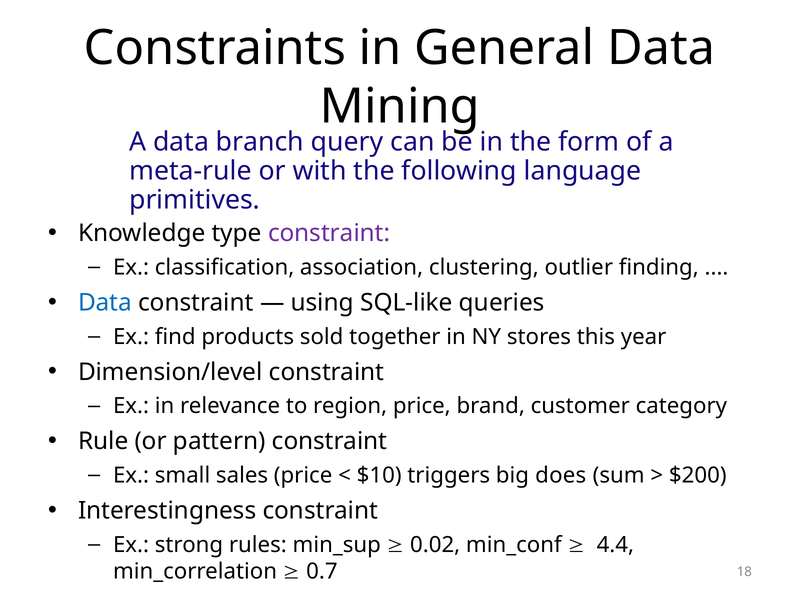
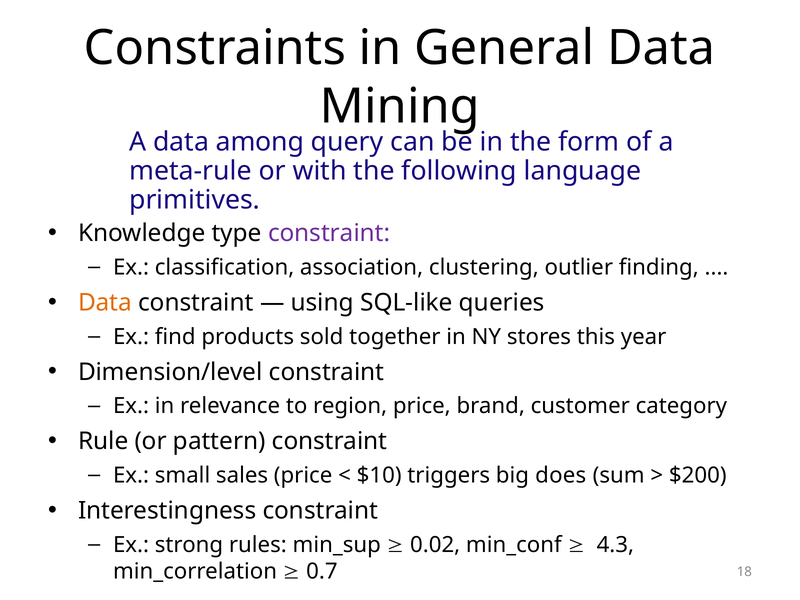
branch: branch -> among (260, 142)
Data colour: blue -> orange (105, 303)
4.4: 4.4 -> 4.3 (615, 545)
